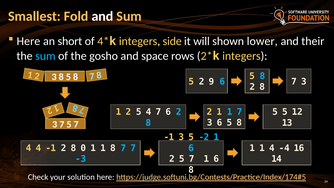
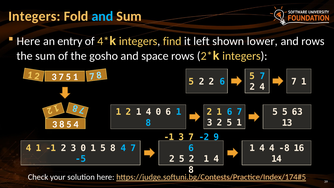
Smallest: Smallest -> Integers (34, 16)
and colour: white -> light blue (102, 16)
short: short -> entry (70, 41)
side: side -> find (172, 41)
will: will -> left (201, 41)
and their: their -> rows (313, 41)
sum colour: light blue -> white (45, 56)
8: 8 -> 7 (262, 76)
8: 8 -> 7 (61, 77)
8: 8 -> 1 (75, 77)
2 9: 9 -> 2 (211, 82)
3: 3 -> 1 (304, 82)
8: 8 -> 4 (262, 87)
2 1 1: 1 -> 6 (230, 112)
1 2 5: 5 -> 1 (139, 112)
4 7: 7 -> 0 (158, 112)
2: 2 -> 1 (179, 112)
12: 12 -> 63 (297, 112)
3 6: 6 -> 2 (219, 123)
8: 8 -> 1 (239, 123)
3 7: 7 -> 8 (62, 124)
7: 7 -> 4 (76, 124)
-1 3 5: 5 -> 7 (191, 137)
-2 1: 1 -> 9 (216, 137)
4: 4 -> 1 (38, 148)
-1 2 8: 8 -> 3 (73, 148)
0 1 1: 1 -> 5 (103, 148)
7: 7 -> 4 (123, 148)
1: 1 -> 4 (262, 148)
-4: -4 -> -8 (284, 148)
-3: -3 -> -5 (81, 159)
2 5 7: 7 -> 2 (192, 159)
6: 6 -> 4 (216, 159)
